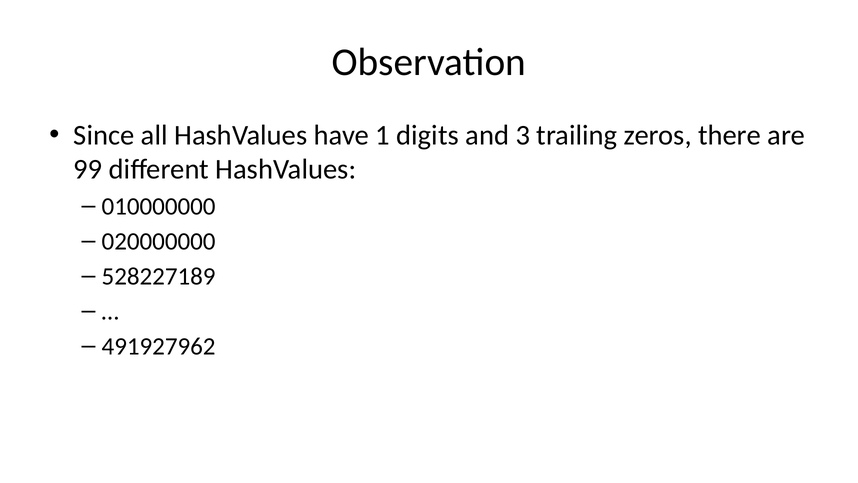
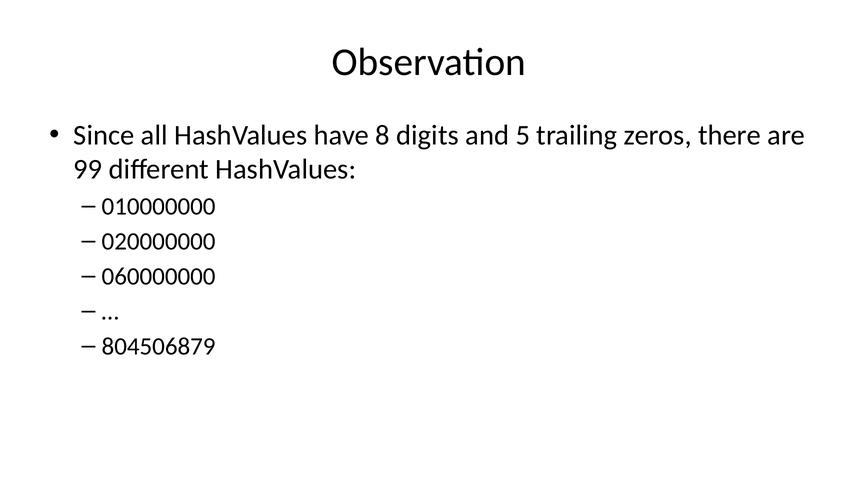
1: 1 -> 8 (383, 135)
3: 3 -> 5 (523, 135)
528227189: 528227189 -> 060000000 (159, 276)
491927962: 491927962 -> 804506879 (159, 346)
